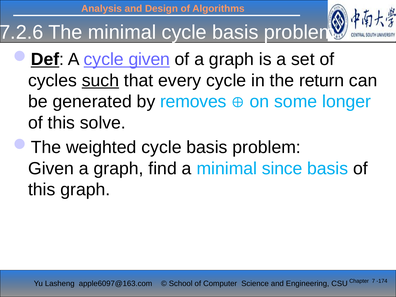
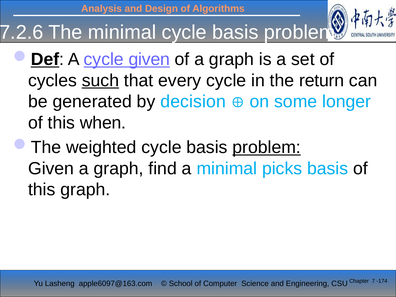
removes: removes -> decision (193, 102)
solve: solve -> when (103, 123)
problem underline: none -> present (267, 147)
since: since -> picks (282, 169)
